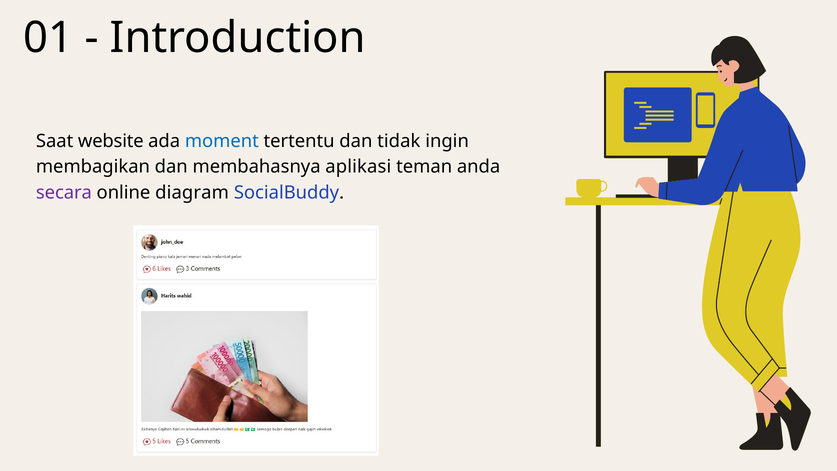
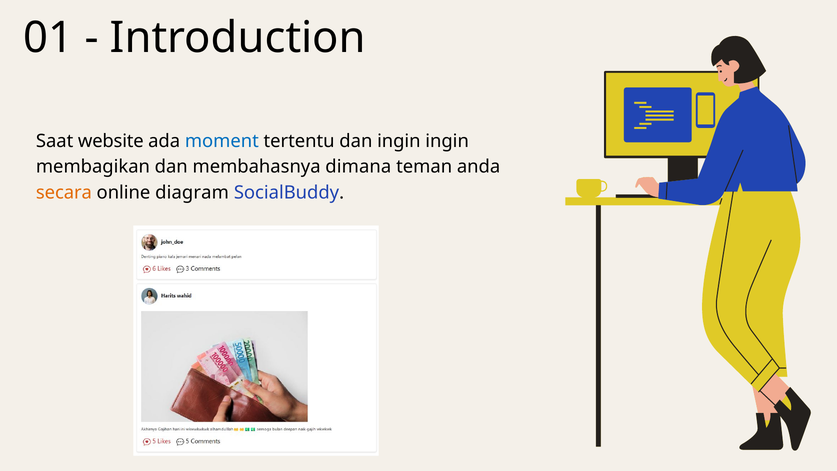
dan tidak: tidak -> ingin (399, 141)
aplikasi: aplikasi -> dimana (358, 167)
secara colour: purple -> orange (64, 193)
